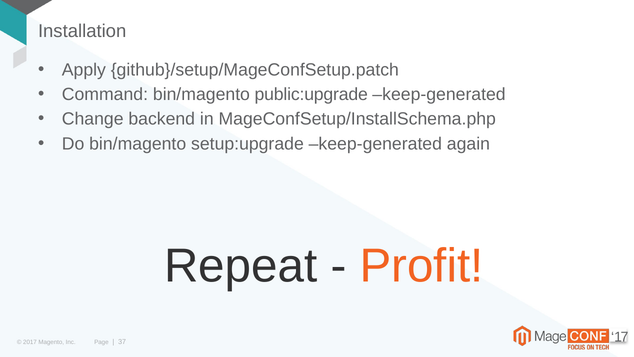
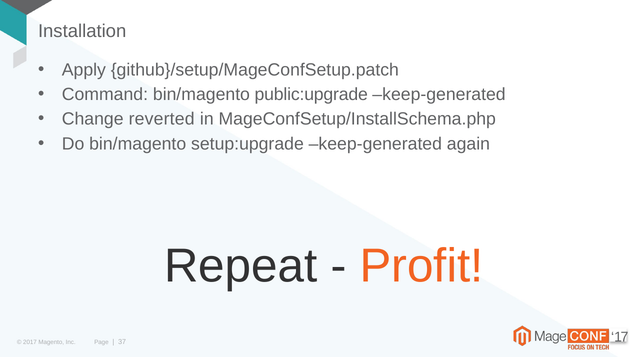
backend: backend -> reverted (162, 119)
